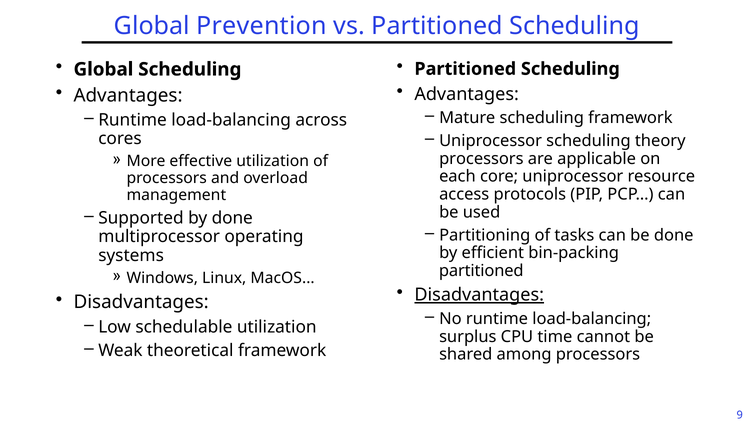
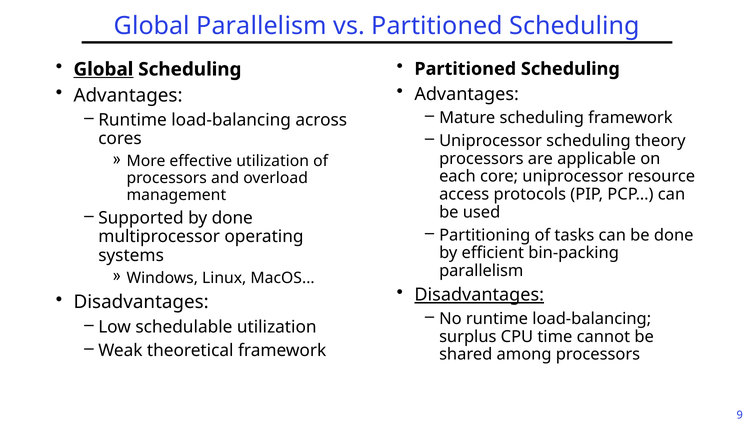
Global Prevention: Prevention -> Parallelism (262, 26)
Global underline: none -> present (103, 69)
partitioned: partitioned -> parallelism (481, 271)
